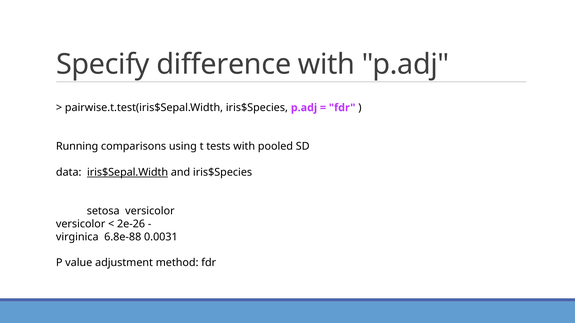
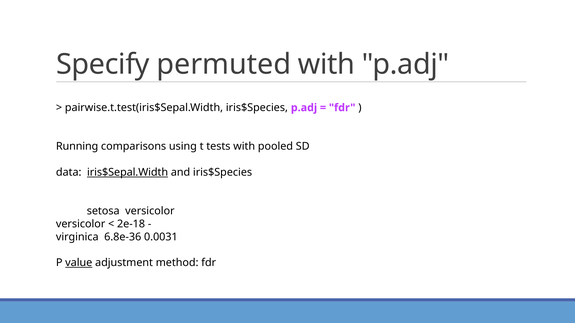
difference: difference -> permuted (224, 64)
2e-26: 2e-26 -> 2e-18 (131, 224)
6.8e-88: 6.8e-88 -> 6.8e-36 (123, 237)
value underline: none -> present (79, 263)
